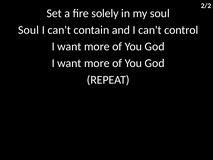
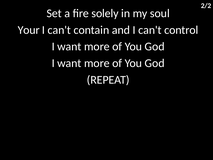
Soul: Soul -> Your (29, 30)
